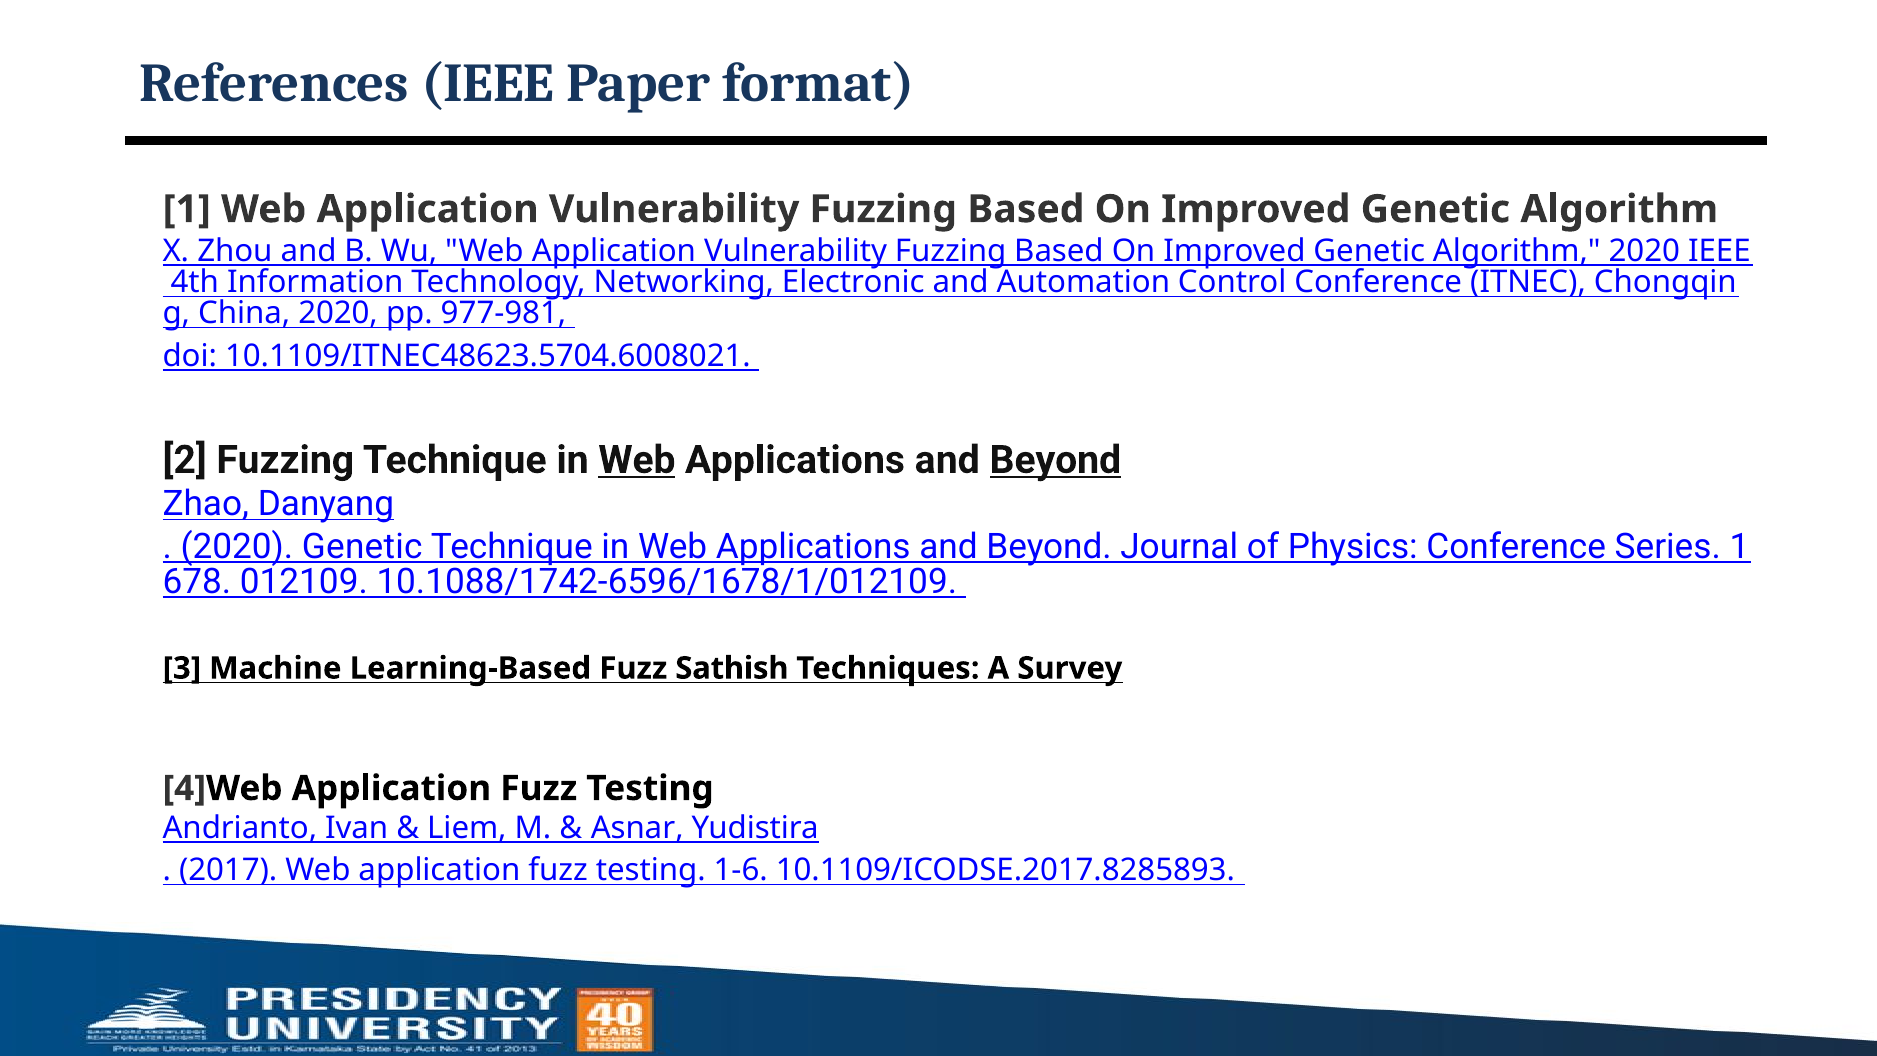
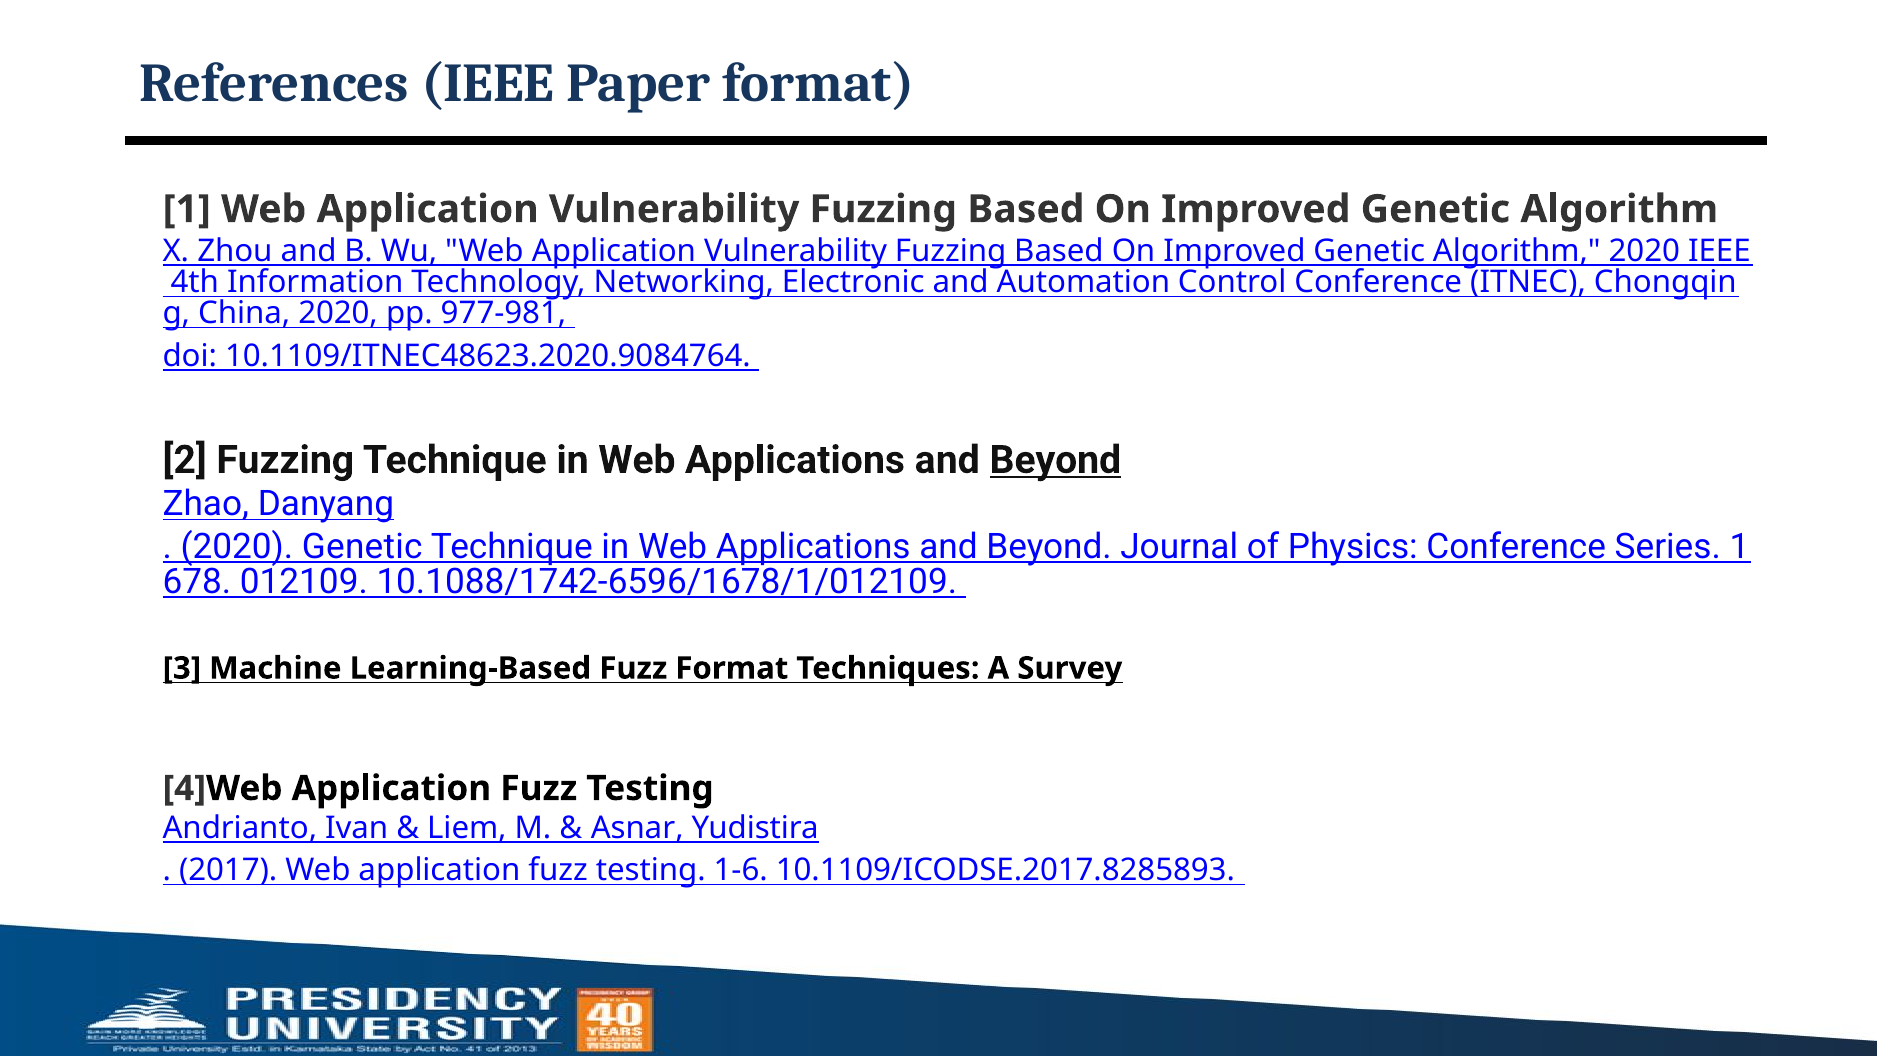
10.1109/ITNEC48623.5704.6008021: 10.1109/ITNEC48623.5704.6008021 -> 10.1109/ITNEC48623.2020.9084764 (488, 356)
Web underline: present -> none (637, 460)
Fuzz Sathish: Sathish -> Format (732, 668)
